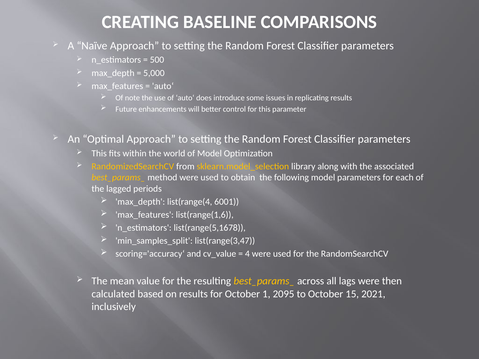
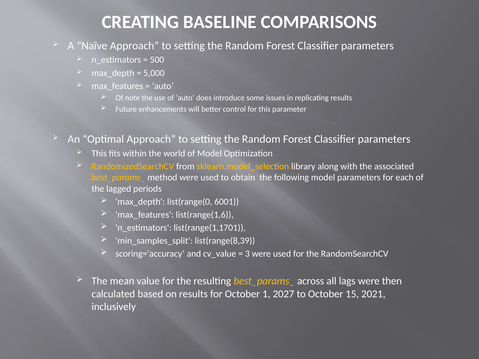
list(range(4: list(range(4 -> list(range(0 (190, 202)
list(range(5,1678: list(range(5,1678 -> list(range(1,1701 (210, 228)
list(range(3,47: list(range(3,47 -> list(range(8,39 (225, 241)
4: 4 -> 3 (247, 254)
2095: 2095 -> 2027 (284, 294)
